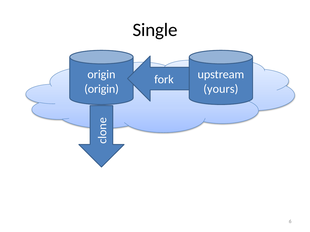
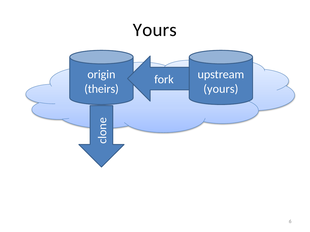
Single: Single -> Yours (155, 30)
origin: origin -> theirs (102, 89)
